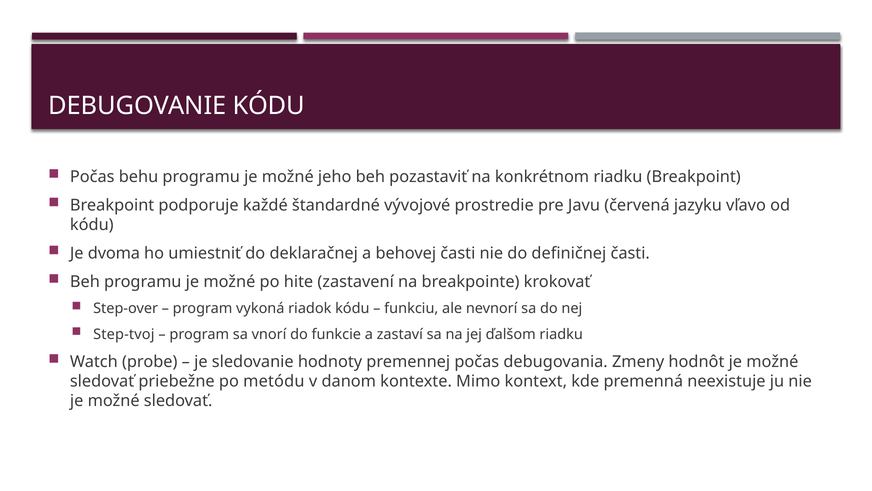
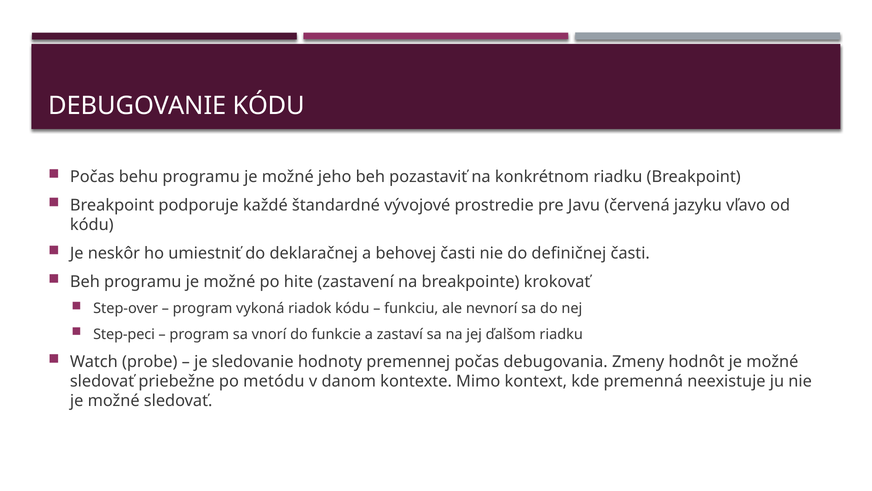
dvoma: dvoma -> neskôr (114, 253)
Step-tvoj: Step-tvoj -> Step-peci (124, 334)
